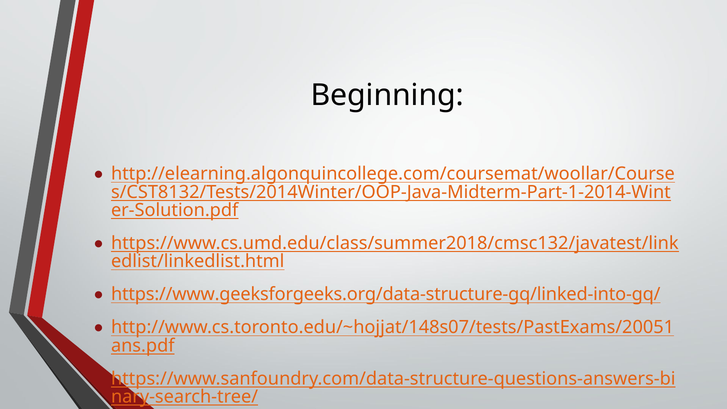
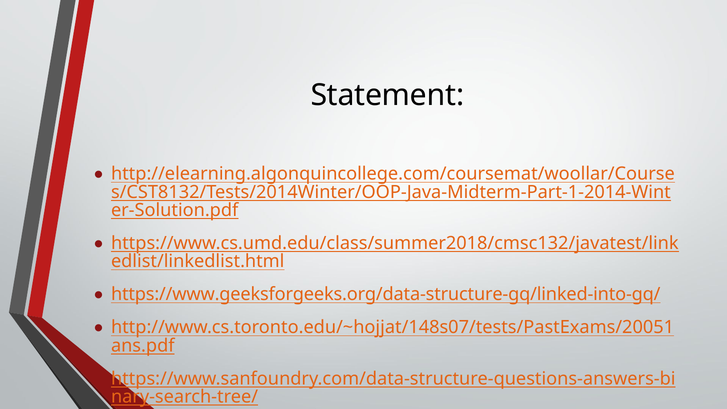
Beginning: Beginning -> Statement (387, 95)
